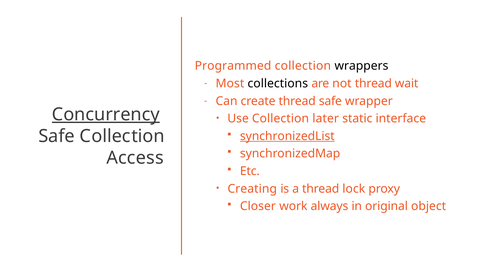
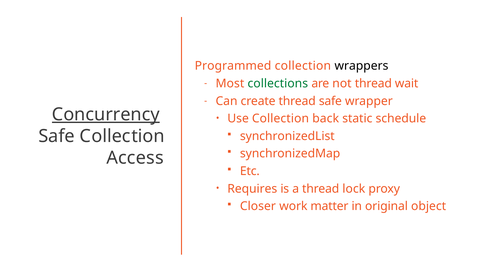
collections colour: black -> green (278, 83)
later: later -> back (326, 118)
interface: interface -> schedule (401, 118)
synchronizedList underline: present -> none (287, 136)
Creating: Creating -> Requires (252, 188)
always: always -> matter (329, 206)
